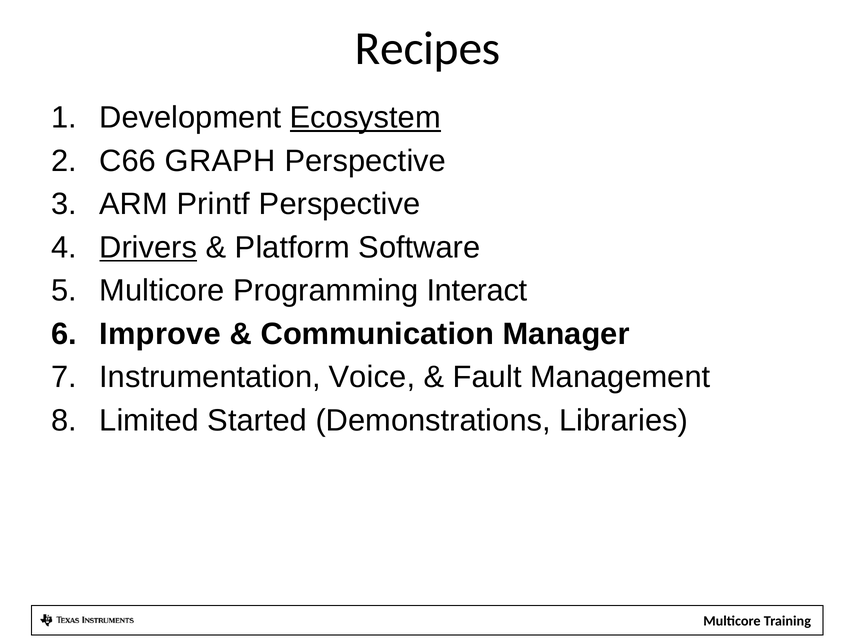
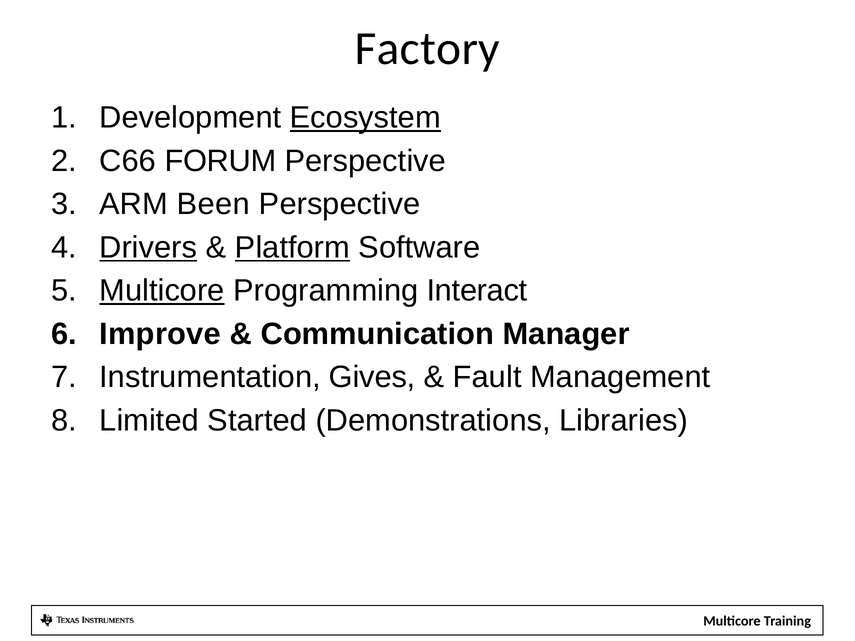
Recipes: Recipes -> Factory (427, 49)
GRAPH: GRAPH -> FORUM (220, 161)
Printf: Printf -> Been (213, 204)
Platform underline: none -> present (292, 248)
Multicore underline: none -> present (162, 291)
Voice: Voice -> Gives (372, 377)
